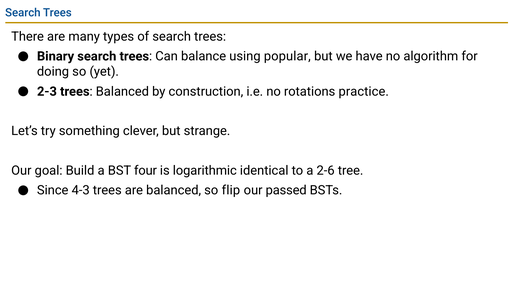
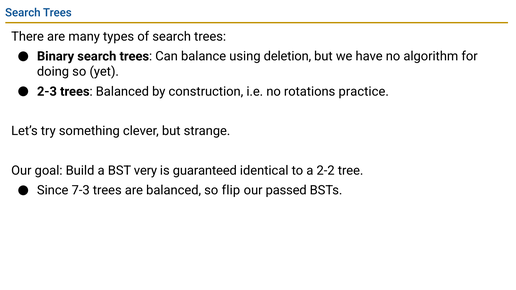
popular: popular -> deletion (287, 56)
four: four -> very (145, 171)
logarithmic: logarithmic -> guaranteed (205, 171)
2-6: 2-6 -> 2-2 (326, 171)
4-3: 4-3 -> 7-3 (81, 190)
